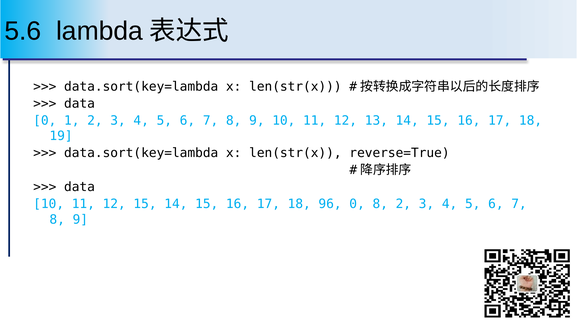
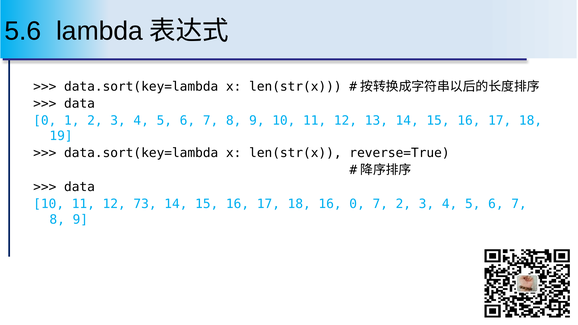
12 15: 15 -> 73 (145, 204)
18 96: 96 -> 16 (330, 204)
0 8: 8 -> 7 (380, 204)
